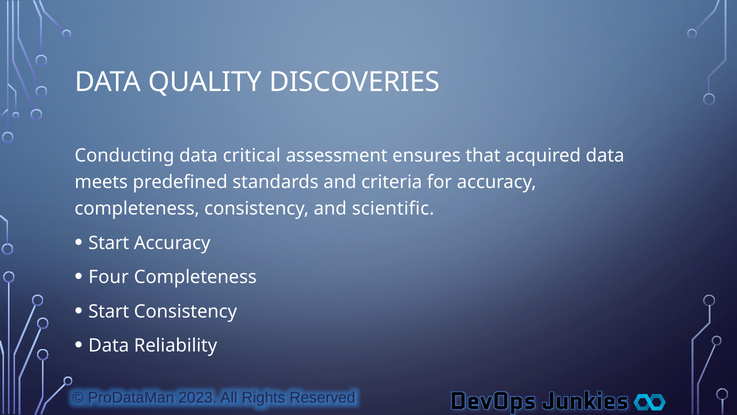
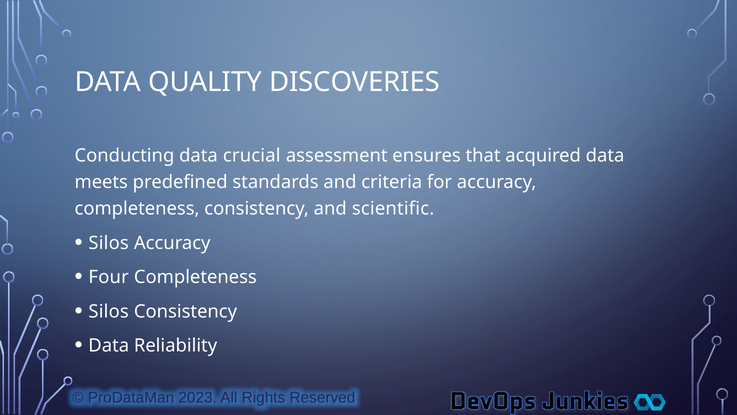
critical: critical -> crucial (252, 156)
Start: Start -> Silos (109, 243)
Start: Start -> Silos (109, 311)
